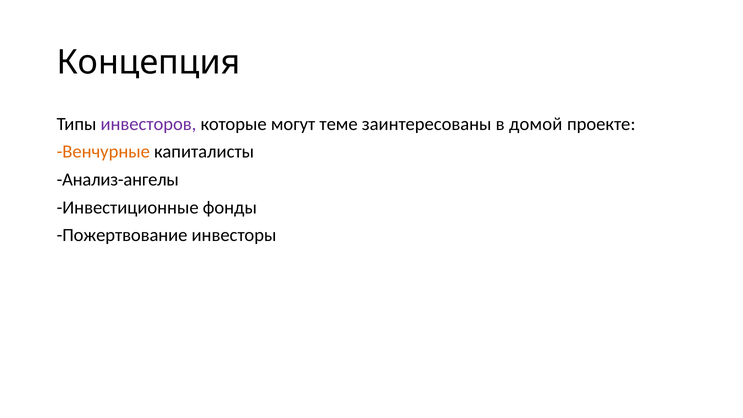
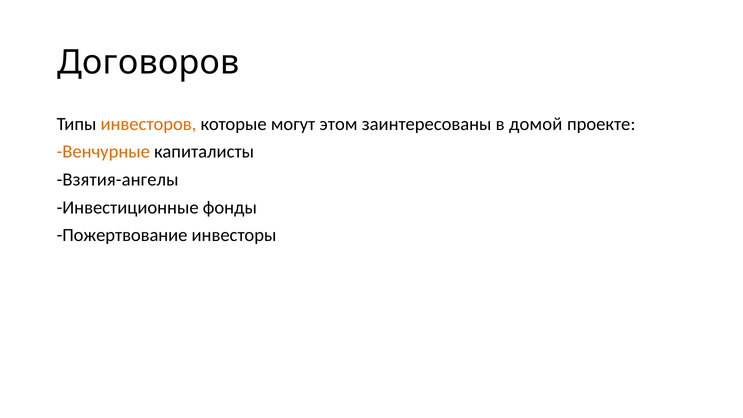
Концепция: Концепция -> Договоров (148, 62)
инвесторов colour: purple -> orange (148, 124)
теме: теме -> этом (338, 124)
Анализ-ангелы: Анализ-ангелы -> Взятия-ангелы (118, 180)
